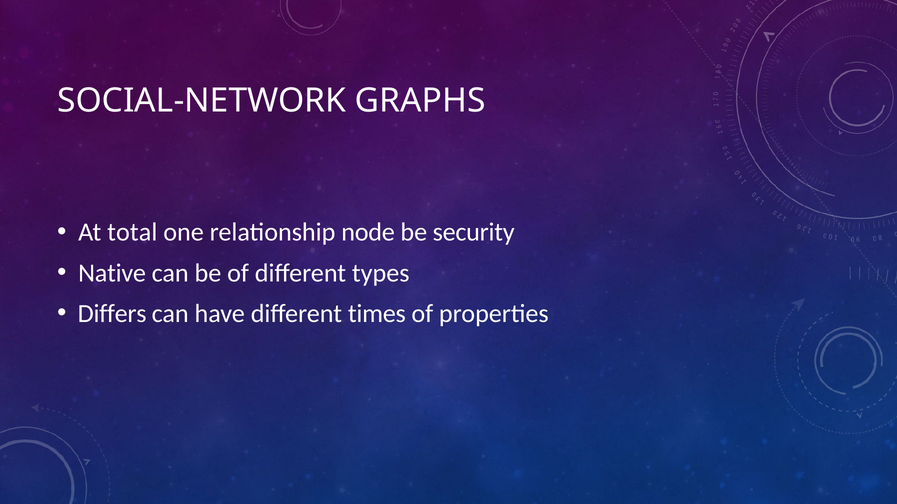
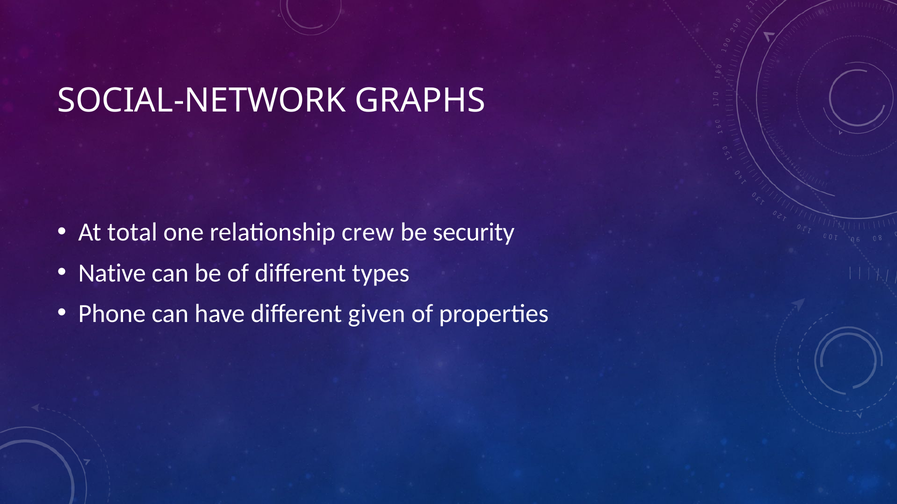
node: node -> crew (368, 233)
Differs: Differs -> Phone (112, 314)
times: times -> given (377, 314)
